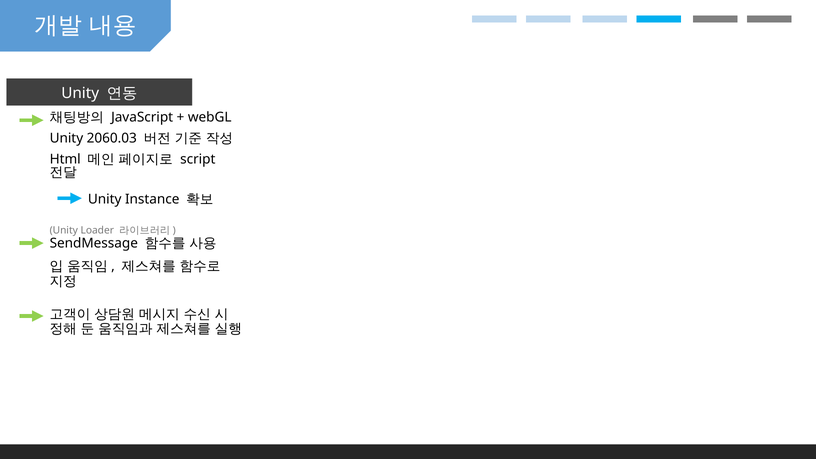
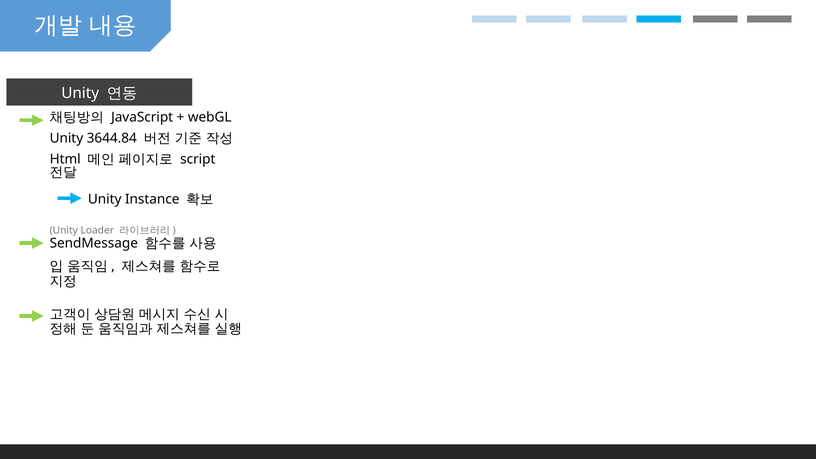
2060.03: 2060.03 -> 3644.84 (112, 138)
